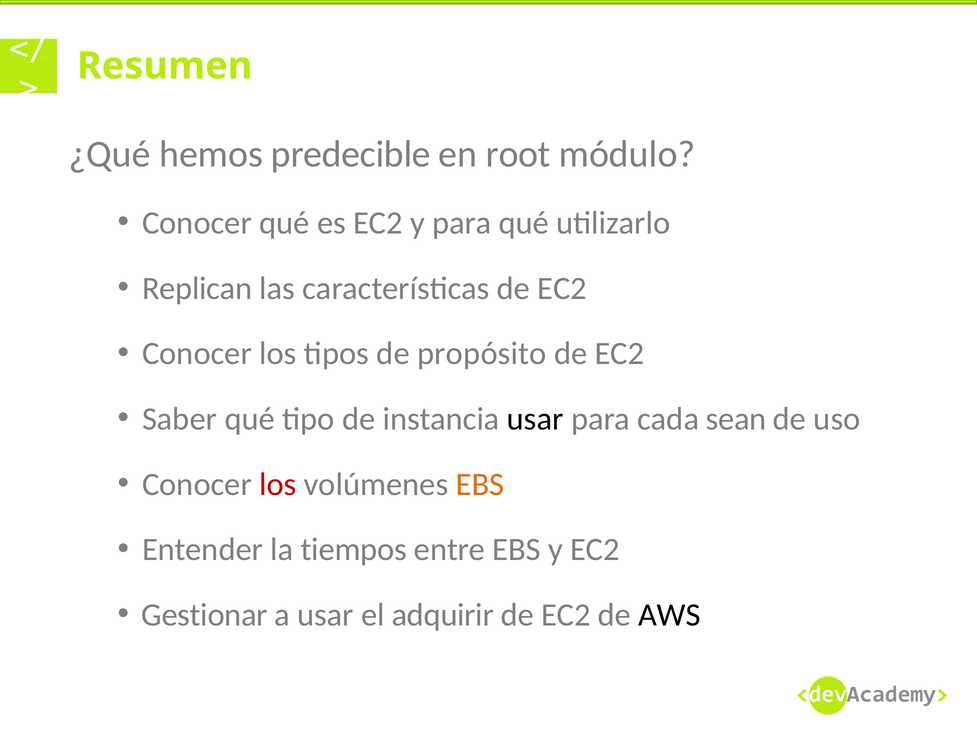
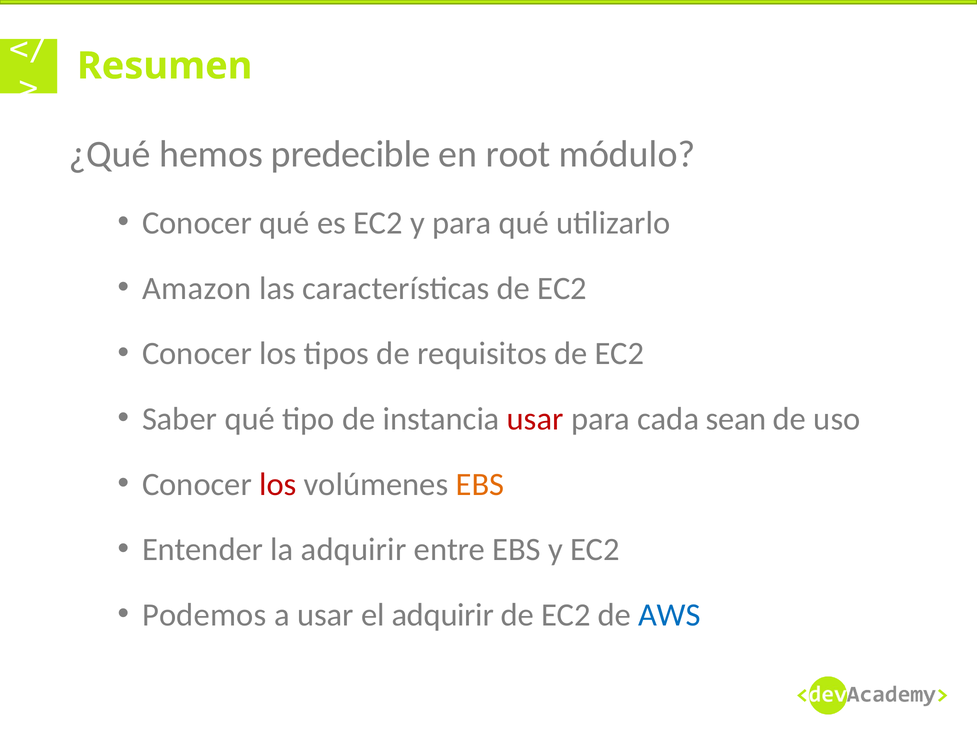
Replican: Replican -> Amazon (197, 289)
propósito: propósito -> requisitos (482, 354)
usar colour: black -> red (535, 419)
la tiempos: tiempos -> adquirir (354, 550)
Gestionar: Gestionar -> Podemos (204, 616)
AWS colour: black -> blue (669, 616)
